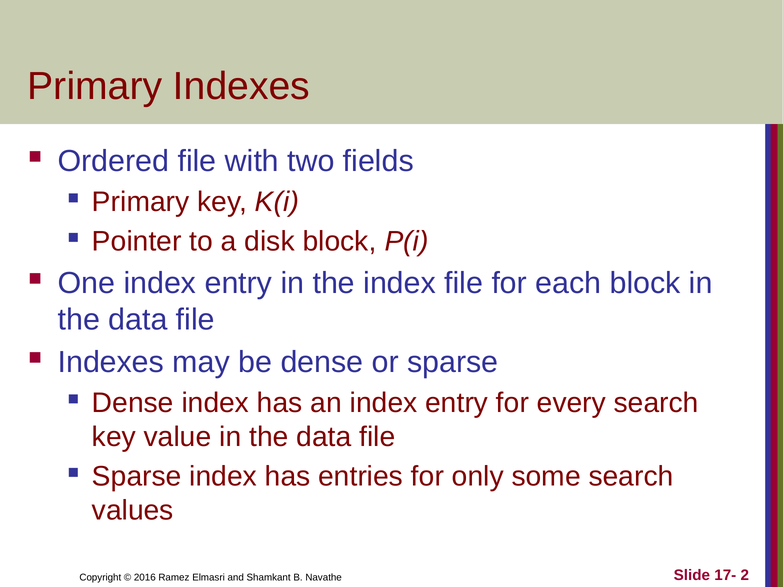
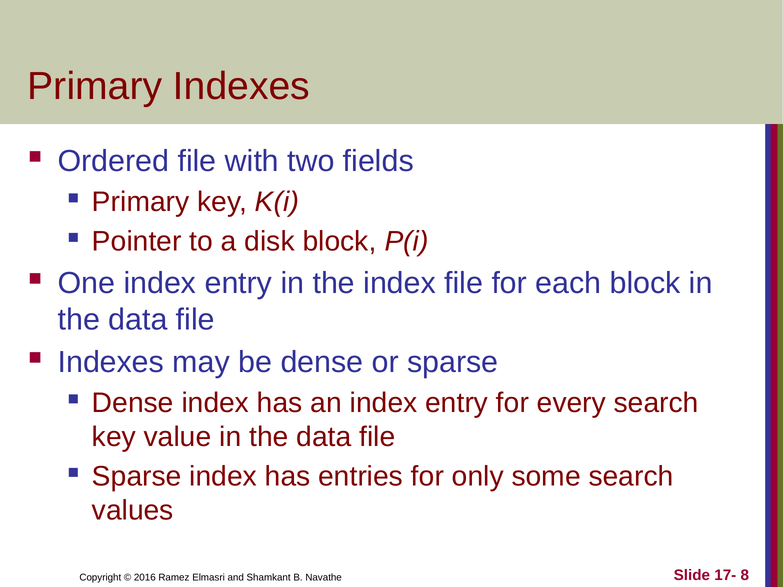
2: 2 -> 8 (745, 575)
